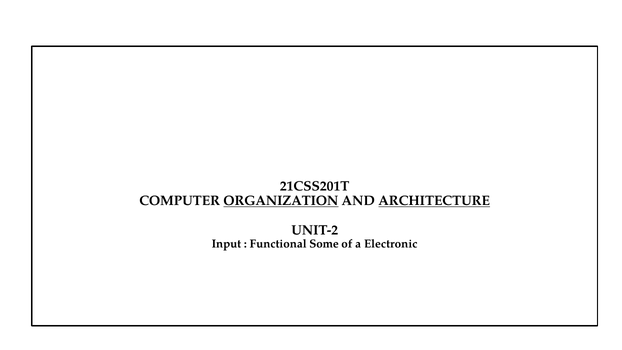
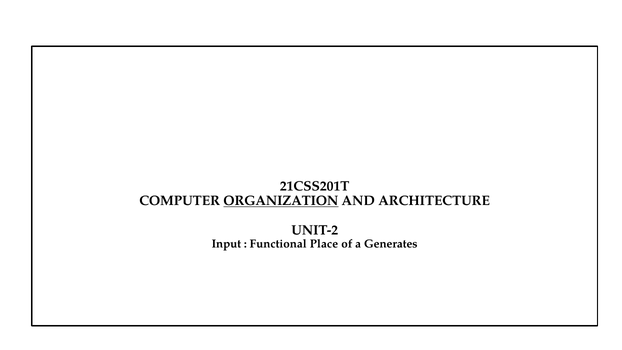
ARCHITECTURE underline: present -> none (434, 201)
Some: Some -> Place (324, 244)
Electronic: Electronic -> Generates (391, 244)
